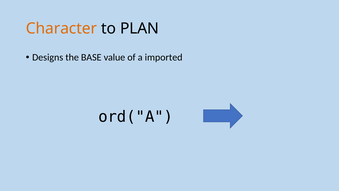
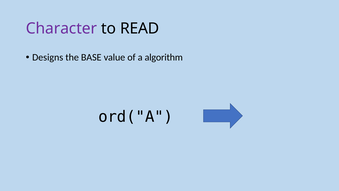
Character colour: orange -> purple (61, 28)
PLAN: PLAN -> READ (140, 28)
imported: imported -> algorithm (164, 57)
